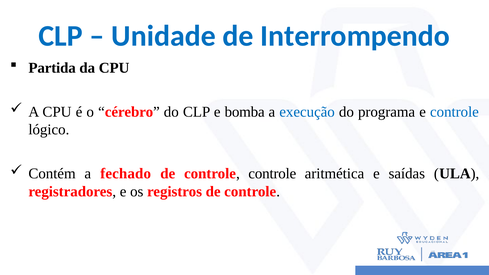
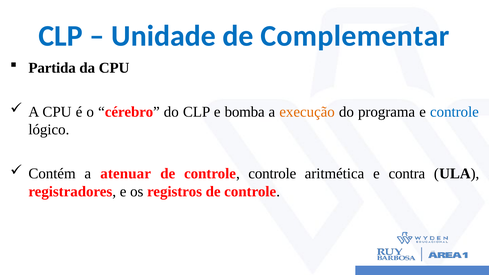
Interrompendo: Interrompendo -> Complementar (355, 36)
execução colour: blue -> orange (307, 112)
fechado: fechado -> atenuar (126, 174)
saídas: saídas -> contra (407, 174)
